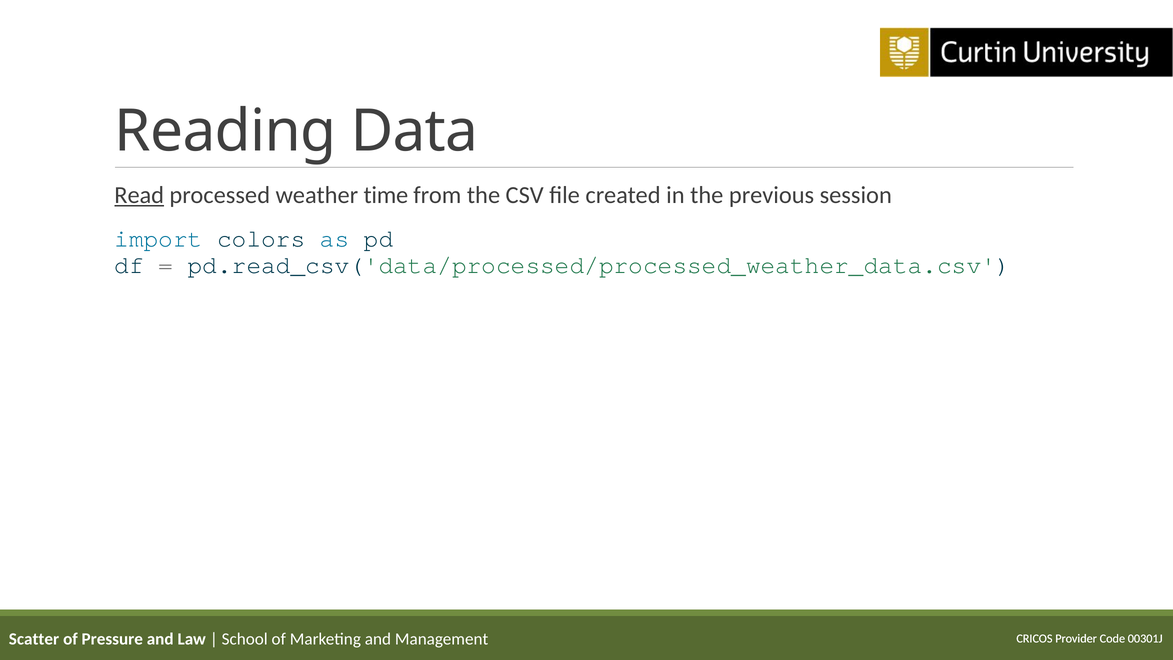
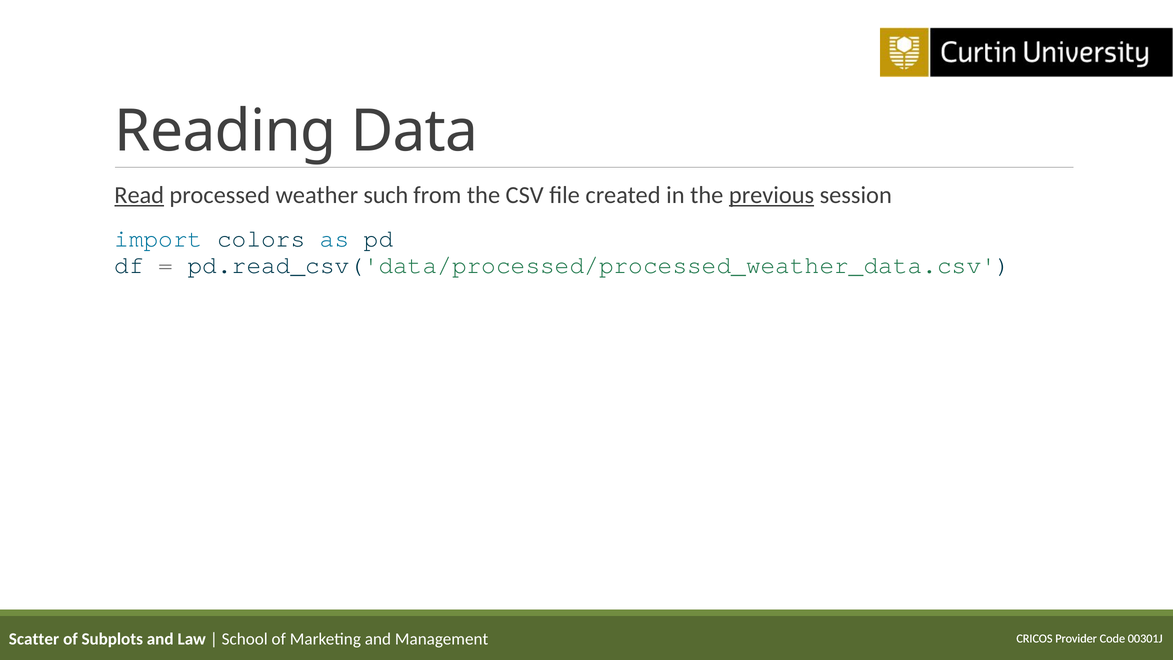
time: time -> such (386, 195)
previous underline: none -> present (772, 195)
Pressure: Pressure -> Subplots (112, 639)
